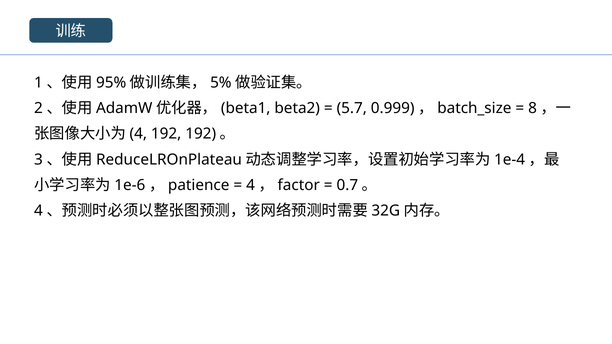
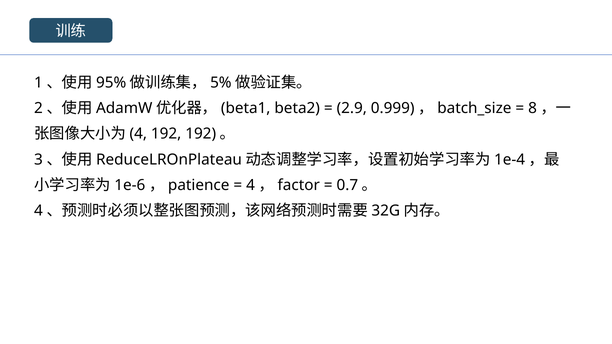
5.7: 5.7 -> 2.9 (352, 108)
